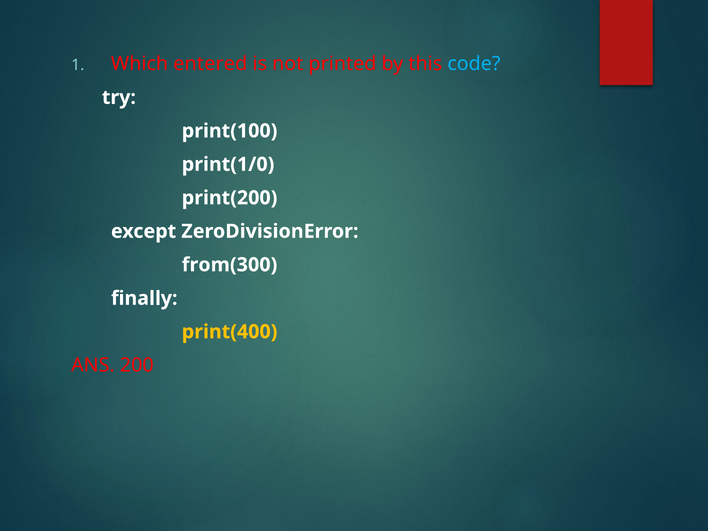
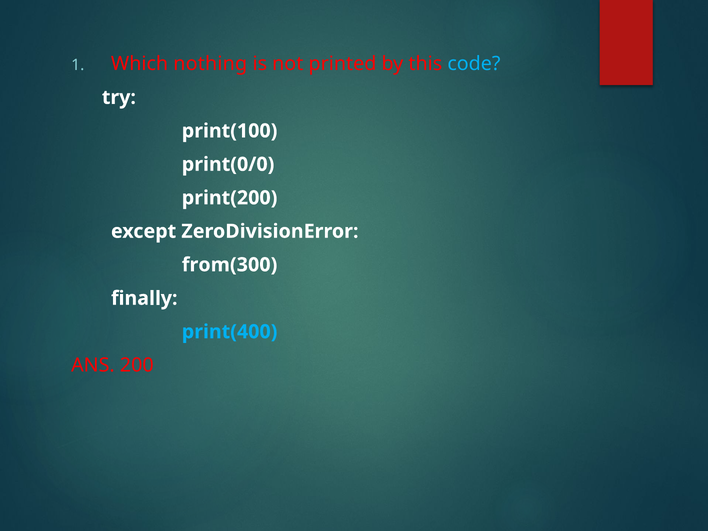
entered: entered -> nothing (210, 64)
print(1/0: print(1/0 -> print(0/0 (228, 164)
print(400 colour: yellow -> light blue (230, 332)
